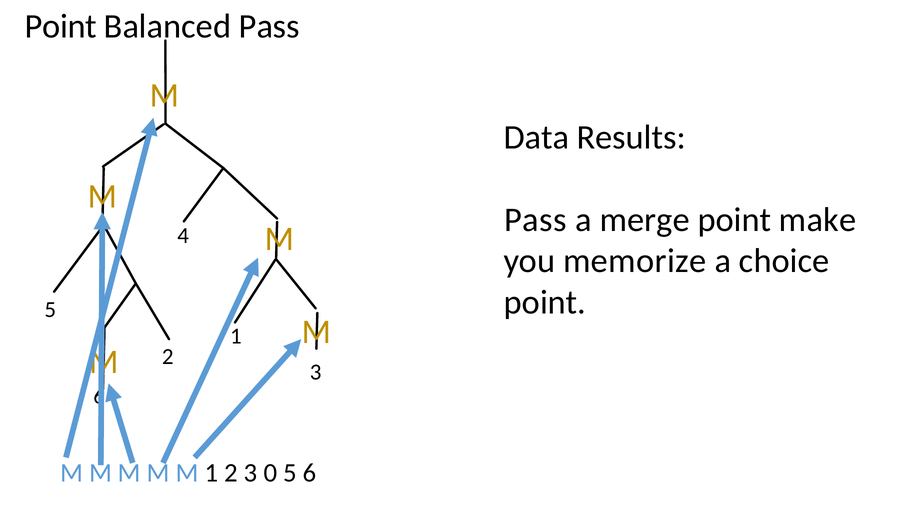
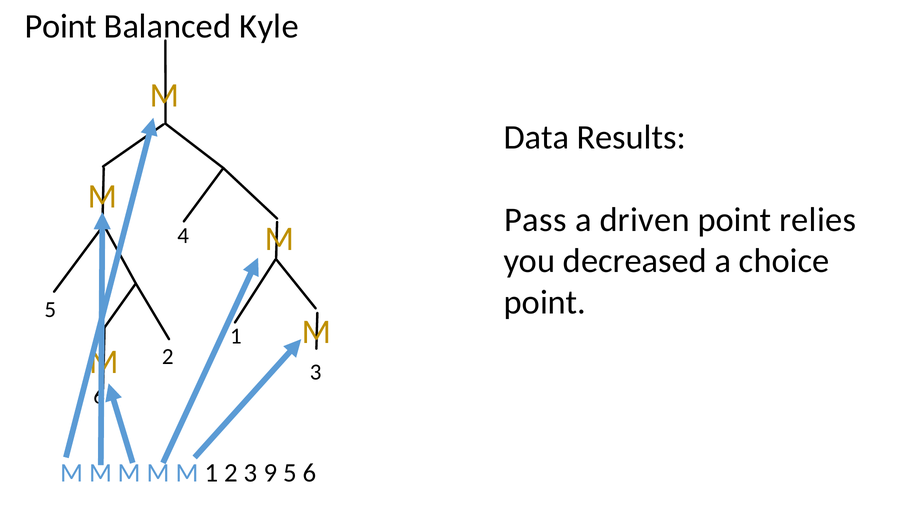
Balanced Pass: Pass -> Kyle (269, 26)
merge: merge -> driven (645, 220)
make: make -> relies (818, 220)
memorize: memorize -> decreased (635, 261)
0: 0 -> 9 (270, 473)
